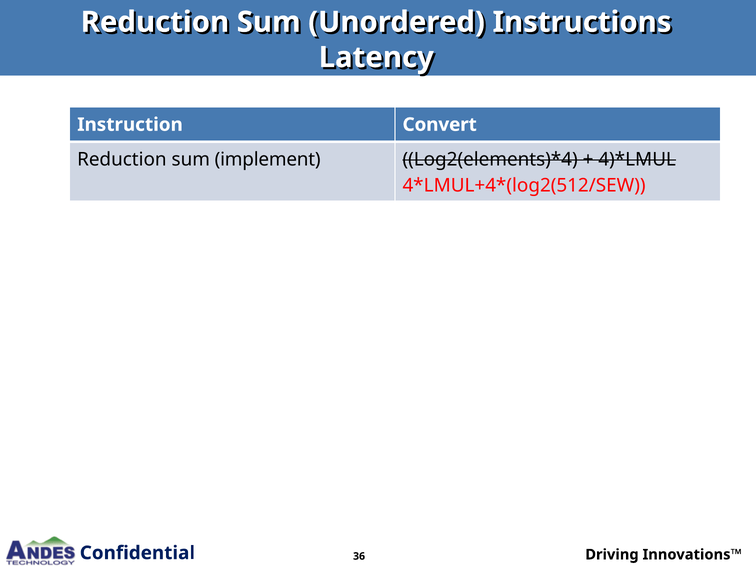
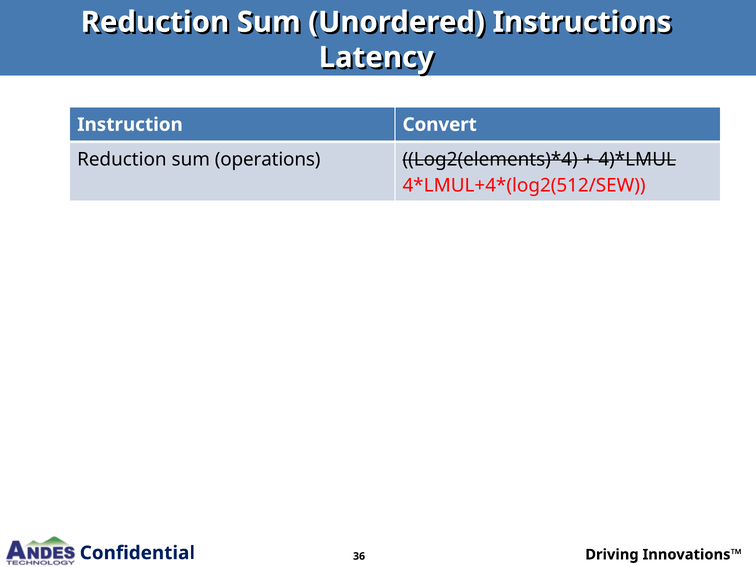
implement: implement -> operations (268, 160)
